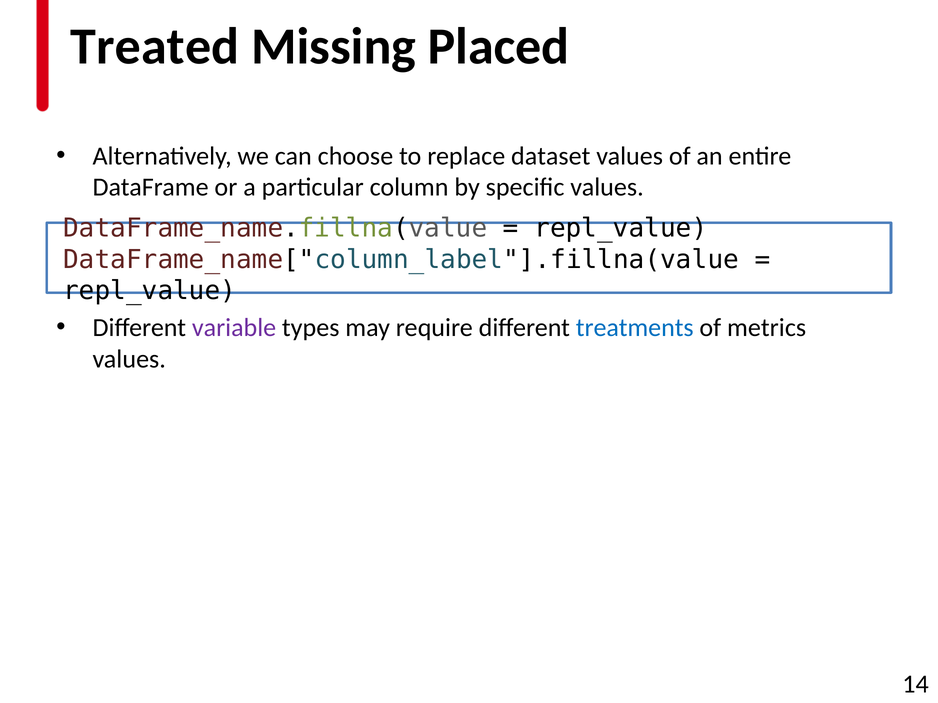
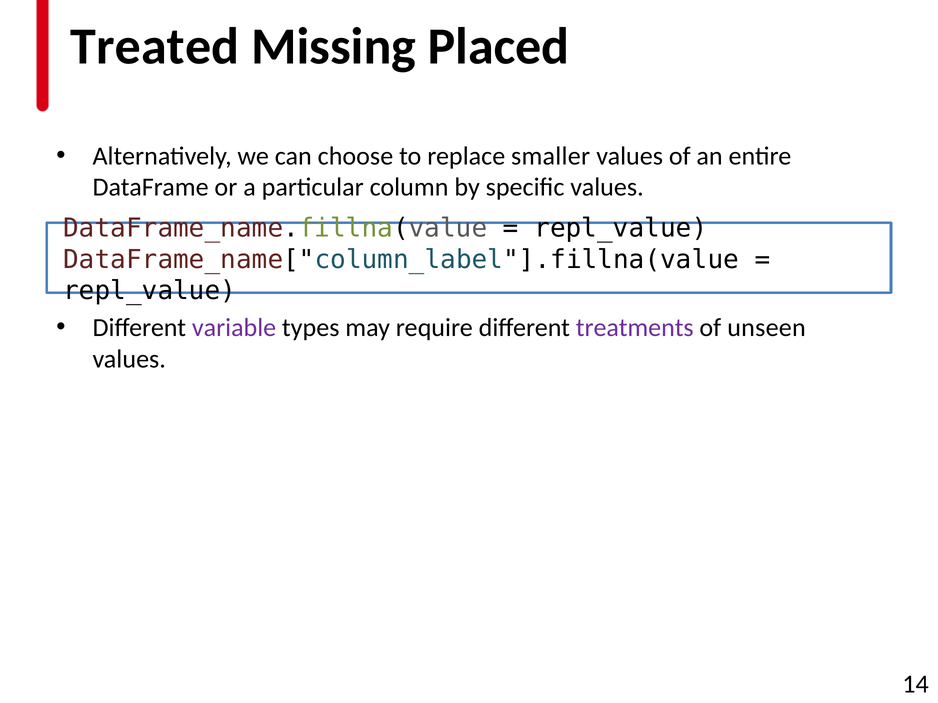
dataset: dataset -> smaller (551, 156)
treatments colour: blue -> purple (635, 328)
metrics: metrics -> unseen (767, 328)
